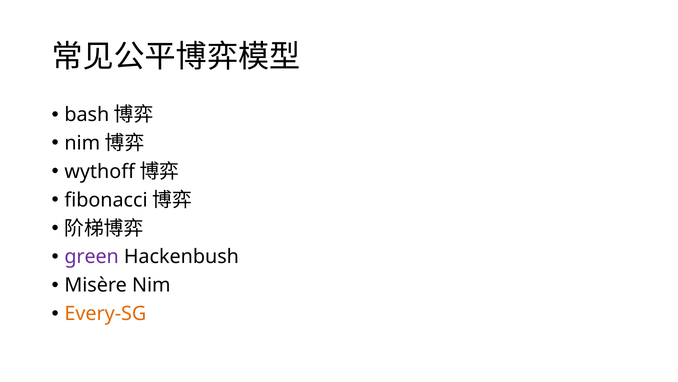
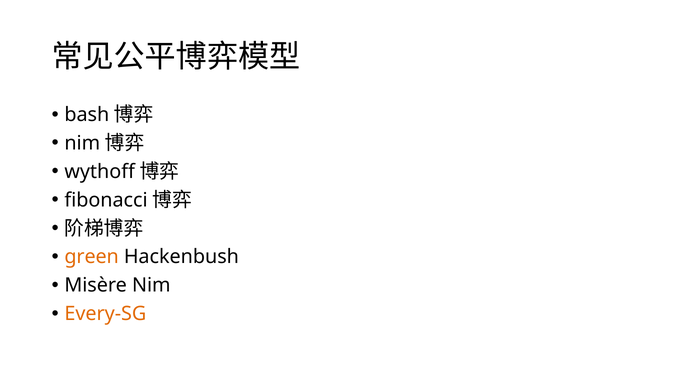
green colour: purple -> orange (92, 257)
